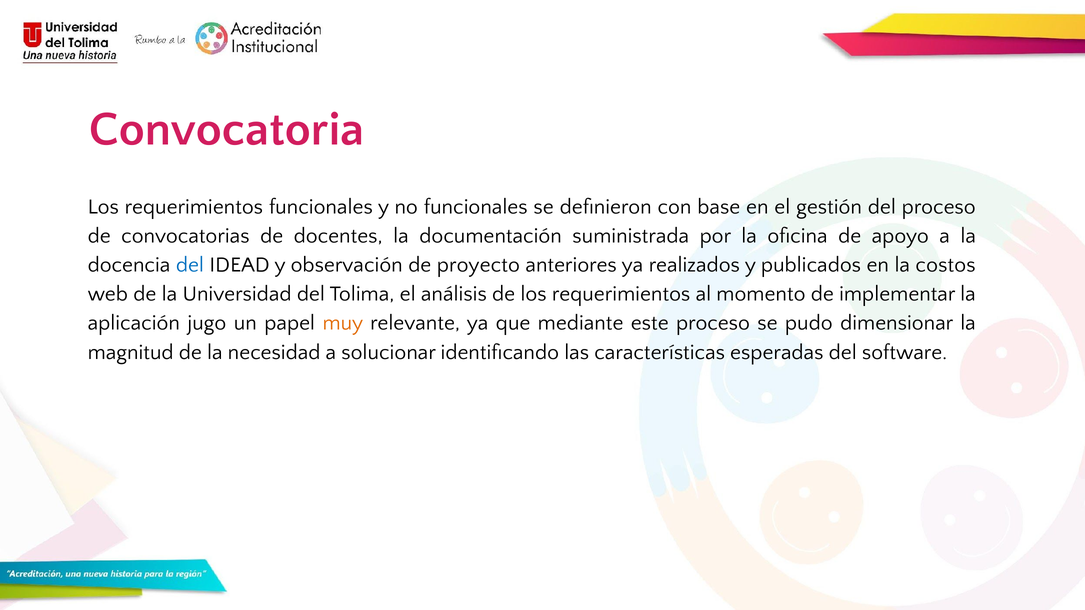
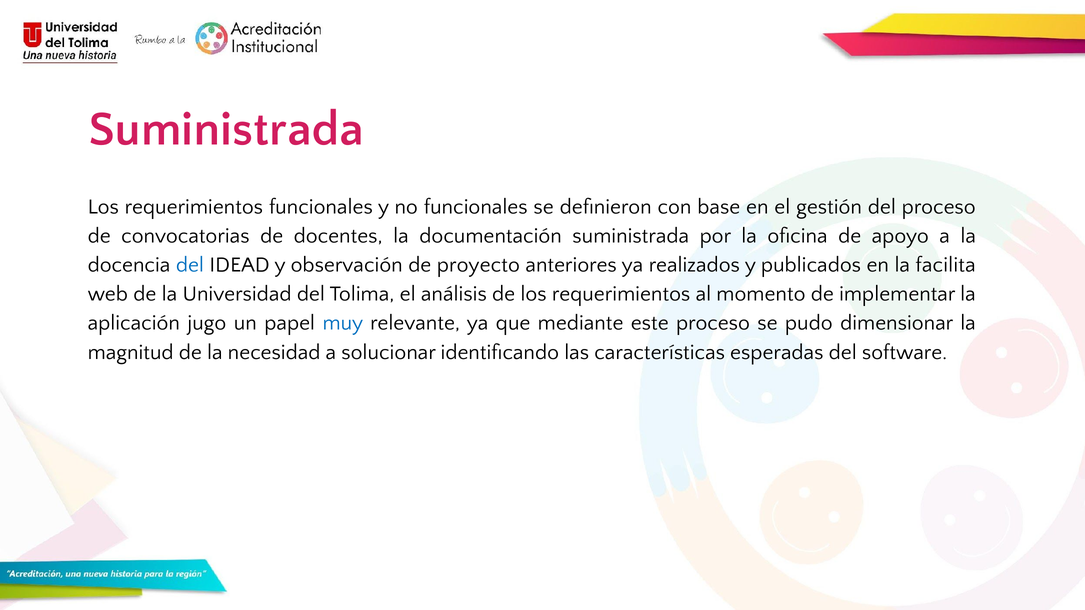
Convocatoria: Convocatoria -> Suministrada (226, 129)
costos: costos -> facilita (946, 265)
muy colour: orange -> blue (343, 323)
